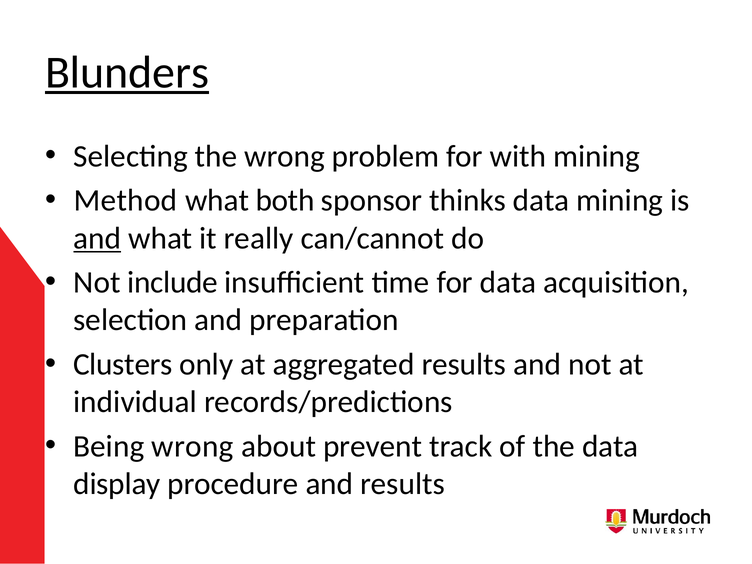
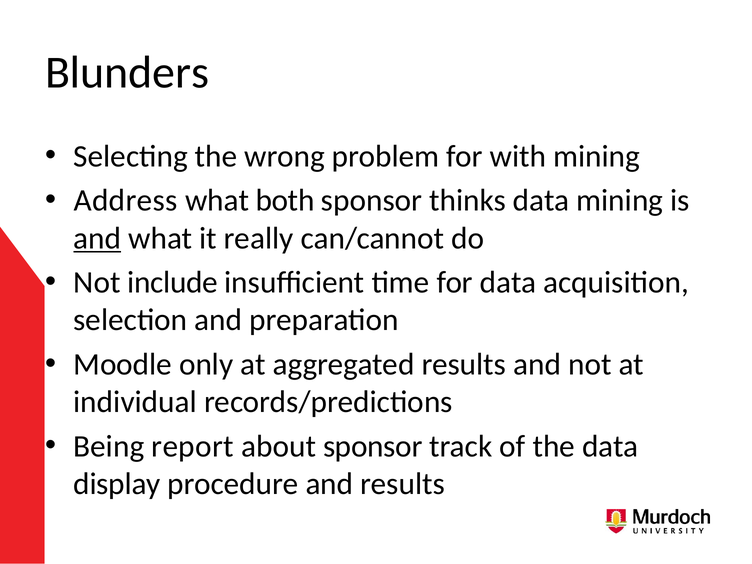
Blunders underline: present -> none (127, 73)
Method: Method -> Address (126, 201)
Clusters: Clusters -> Moodle (123, 364)
Being wrong: wrong -> report (193, 446)
about prevent: prevent -> sponsor (373, 446)
